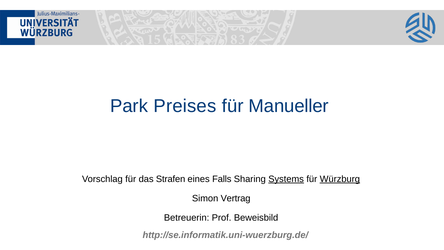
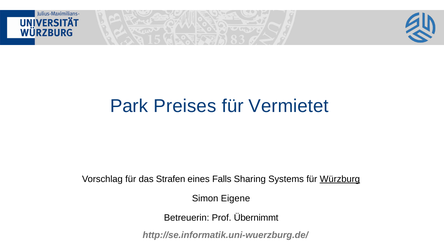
Manueller: Manueller -> Vermietet (289, 106)
Systems underline: present -> none (286, 179)
Vertrag: Vertrag -> Eigene (235, 198)
Beweisbild: Beweisbild -> Übernimmt (256, 218)
